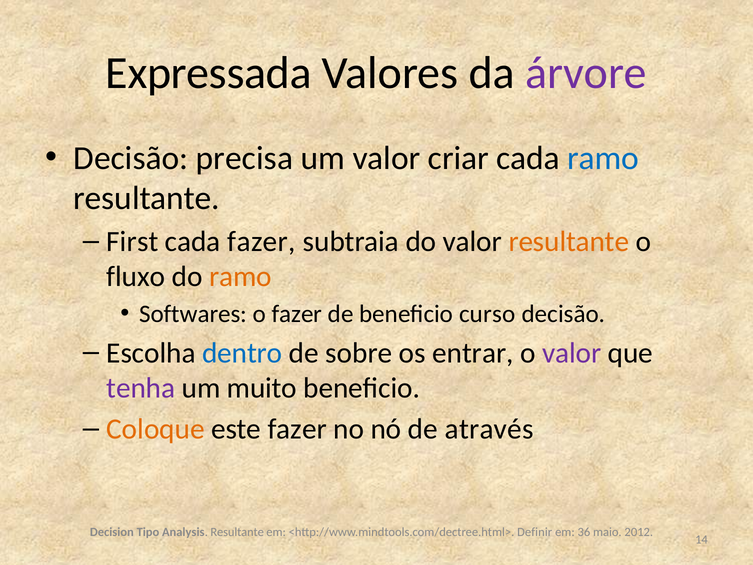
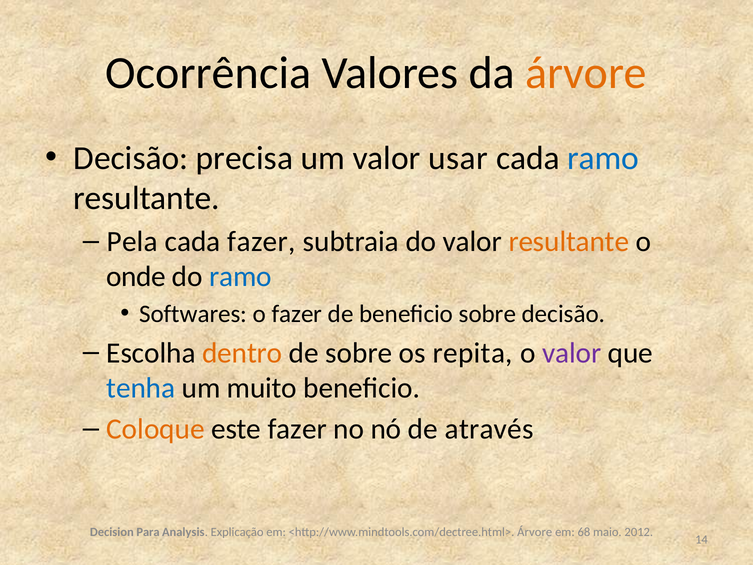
Expressada: Expressada -> Ocorrência (208, 73)
árvore colour: purple -> orange (586, 73)
criar: criar -> usar (458, 158)
First: First -> Pela (132, 241)
fluxo: fluxo -> onde (136, 277)
ramo colour: orange -> blue (241, 277)
beneficio curso: curso -> sobre (487, 314)
dentro colour: blue -> orange (242, 353)
entrar: entrar -> repita (473, 353)
tenha colour: purple -> blue (141, 388)
Tipo: Tipo -> Para (148, 532)
Analysis Resultante: Resultante -> Explicação (237, 532)
<http://www.mindtools.com/dectree.html> Definir: Definir -> Árvore (535, 532)
36: 36 -> 68 (584, 532)
